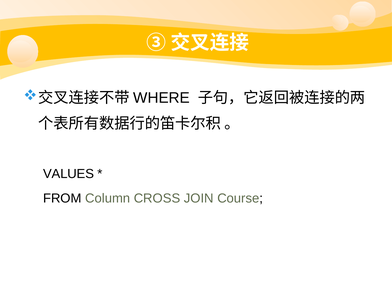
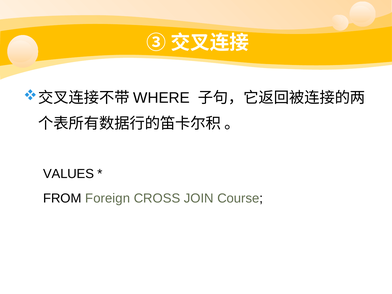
Column: Column -> Foreign (108, 198)
